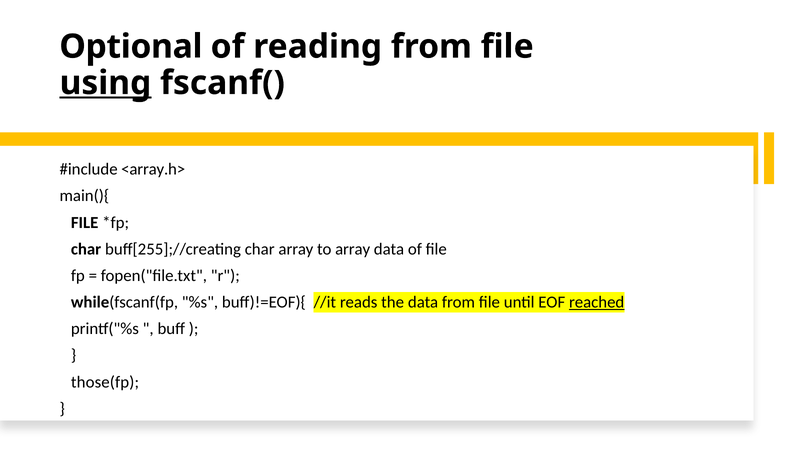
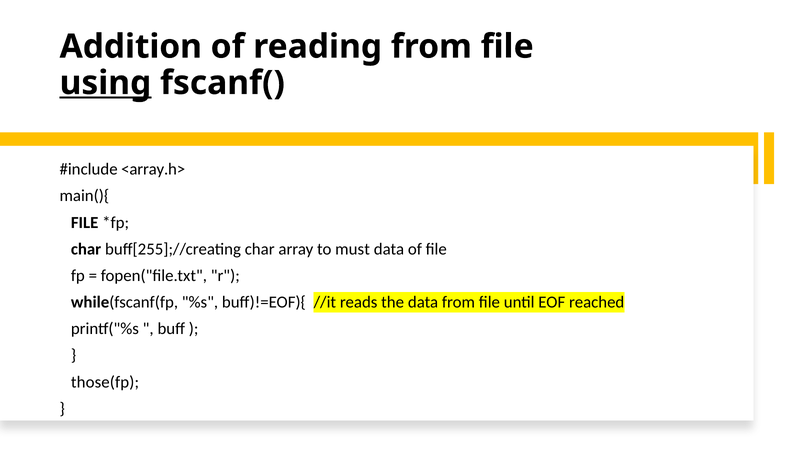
Optional: Optional -> Addition (131, 47)
to array: array -> must (353, 249)
reached underline: present -> none (597, 302)
